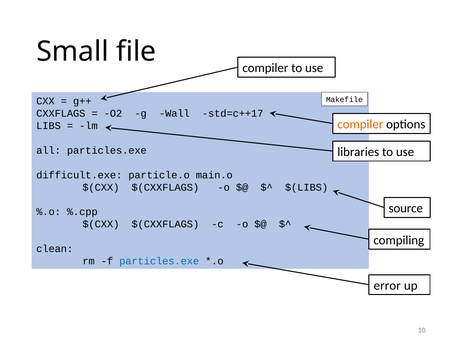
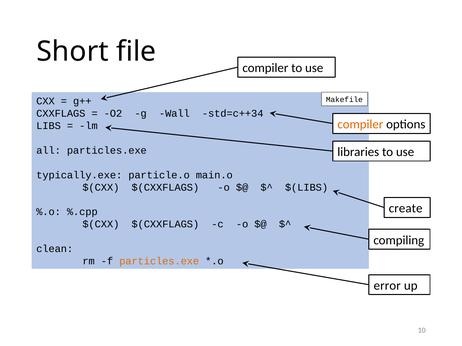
Small: Small -> Short (73, 52)
std=c++17: std=c++17 -> std=c++34 (233, 114)
difficult.exe: difficult.exe -> typically.exe (79, 175)
source: source -> create (406, 209)
particles.exe colour: blue -> orange (159, 261)
